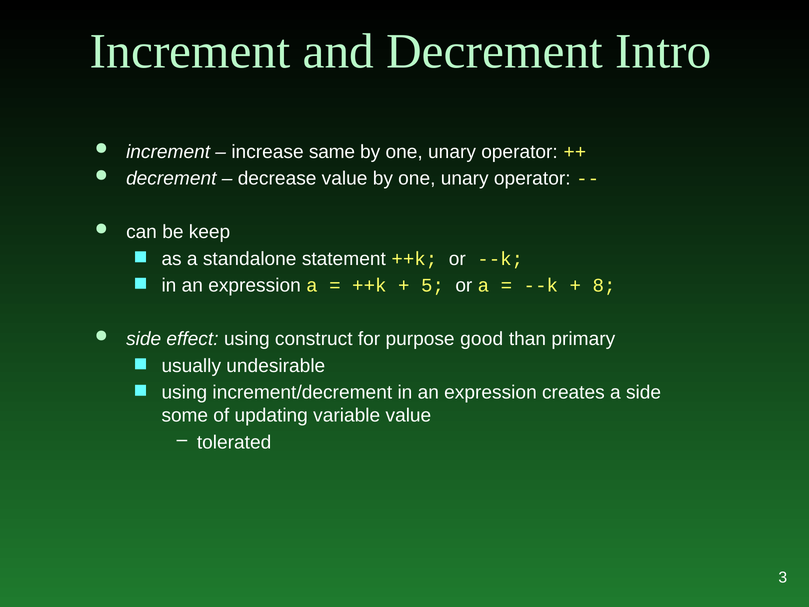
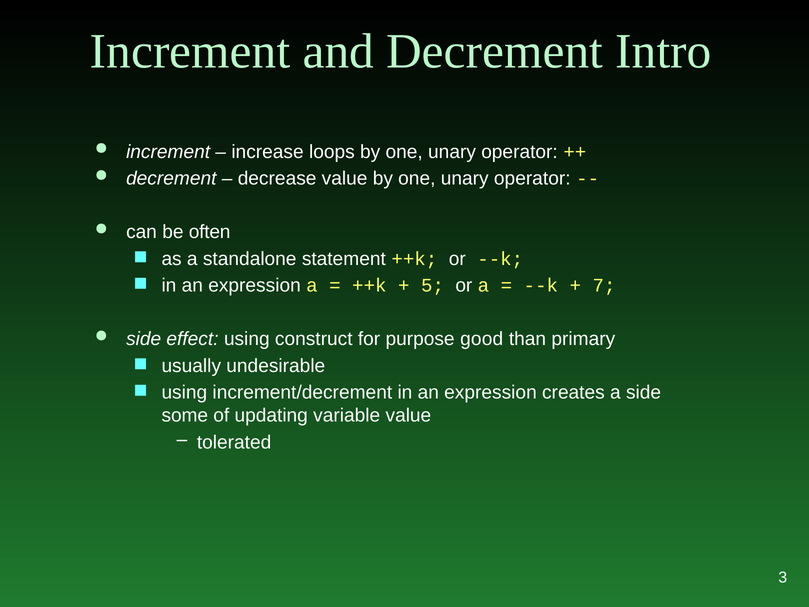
same: same -> loops (332, 152)
keep: keep -> often (210, 232)
8: 8 -> 7 (604, 285)
